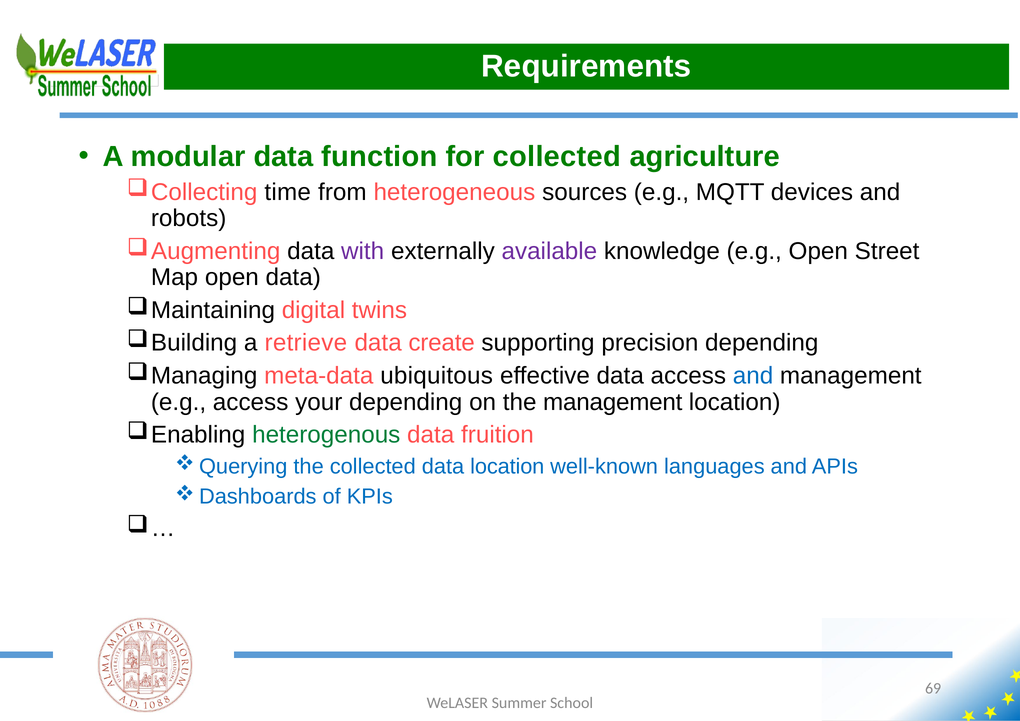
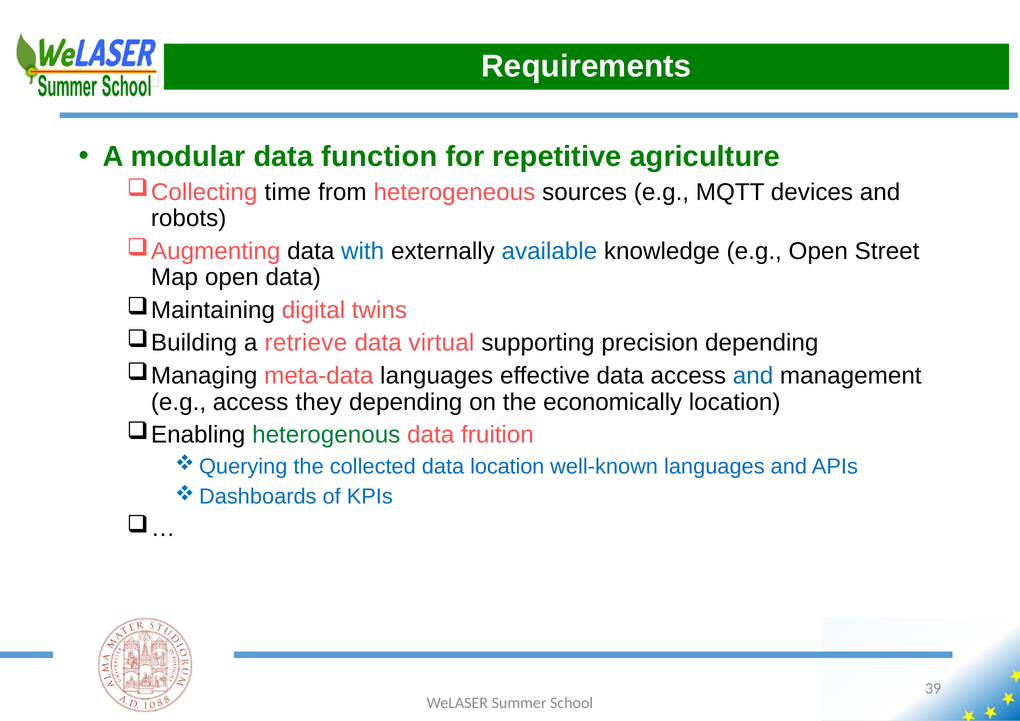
for collected: collected -> repetitive (557, 157)
with colour: purple -> blue (363, 251)
available colour: purple -> blue (549, 251)
create: create -> virtual (441, 343)
meta-data ubiquitous: ubiquitous -> languages (437, 376)
your: your -> they (319, 402)
the management: management -> economically (613, 402)
69: 69 -> 39 (933, 689)
